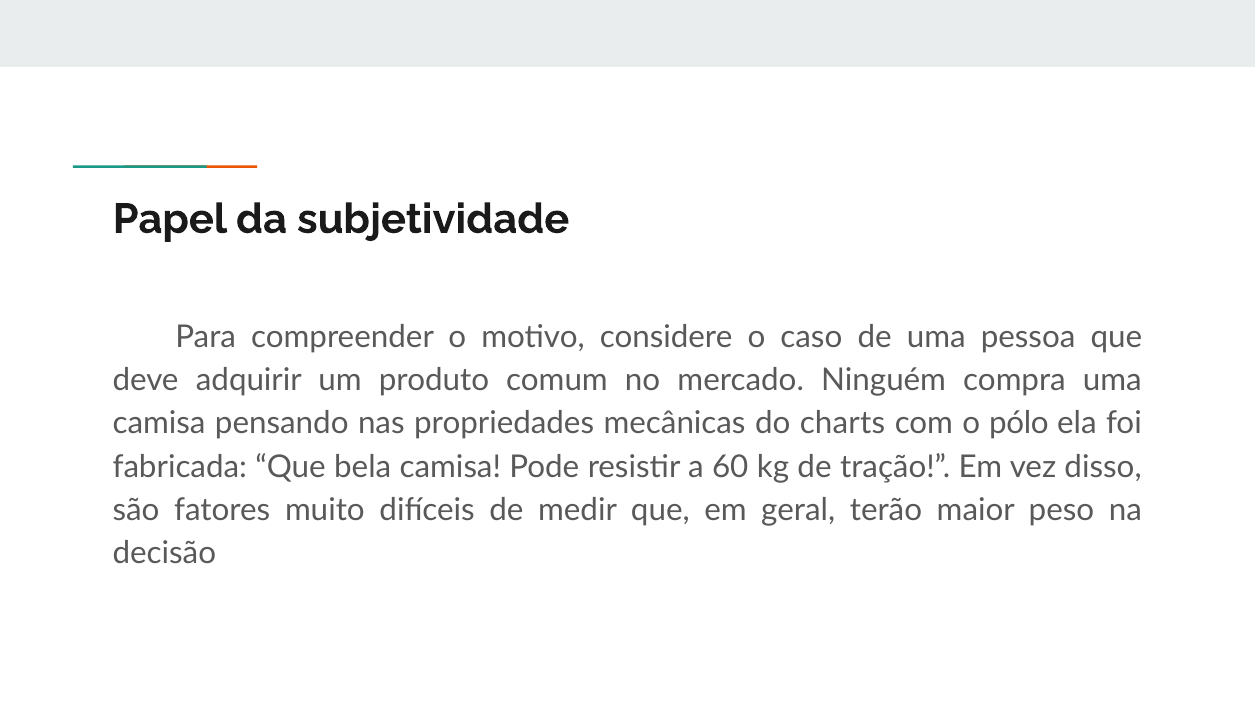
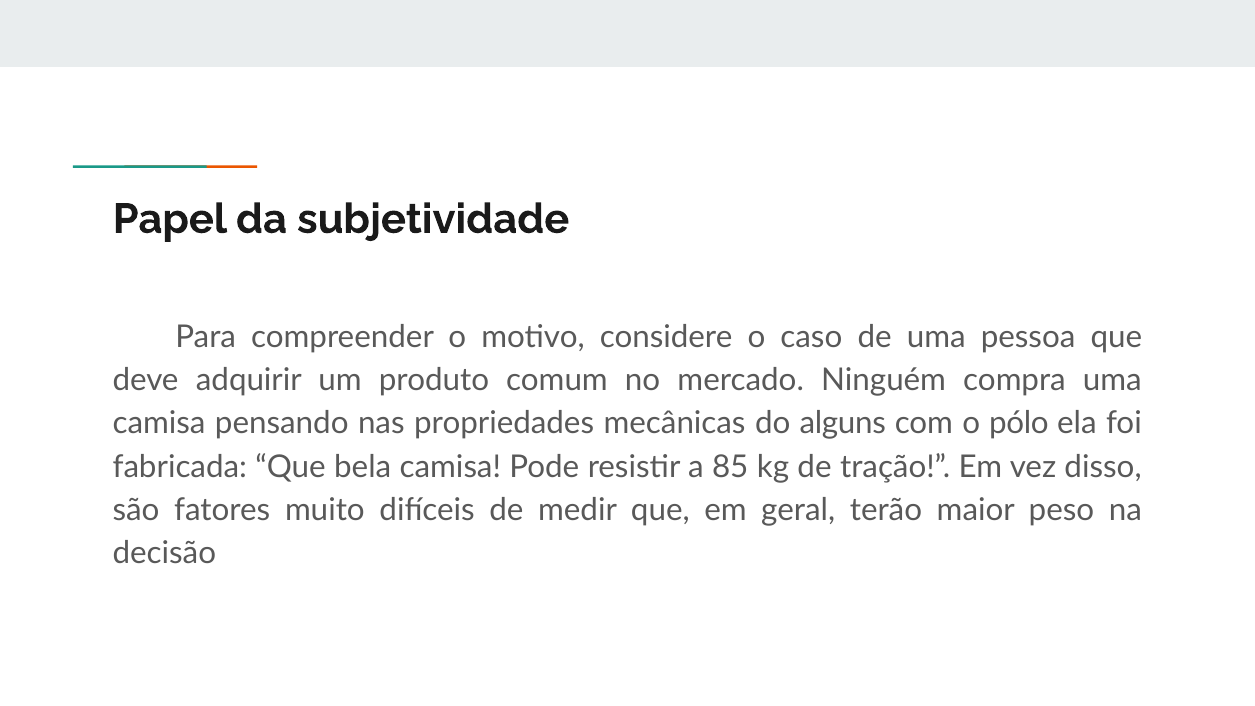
charts: charts -> alguns (843, 423)
60: 60 -> 85 (730, 467)
